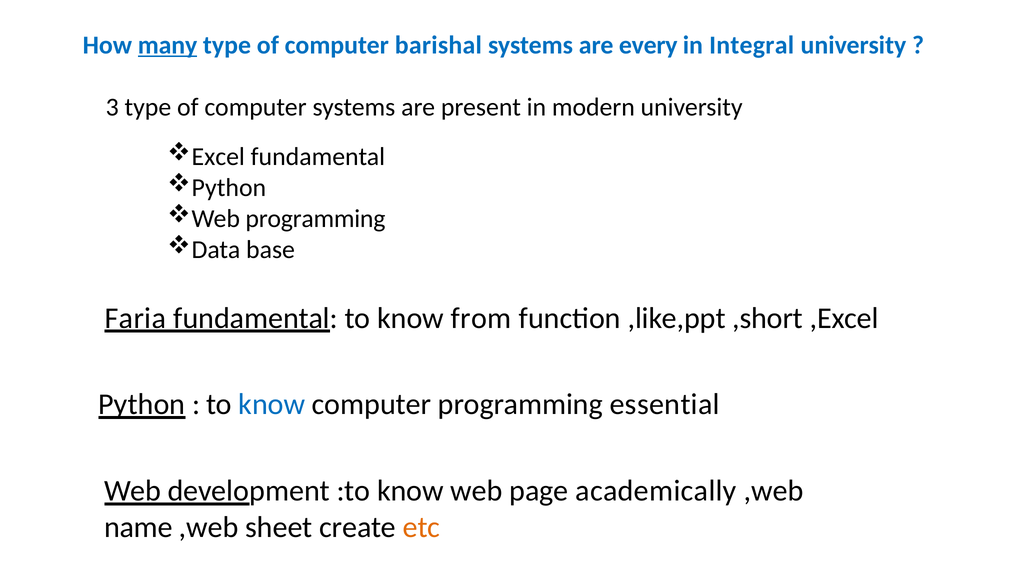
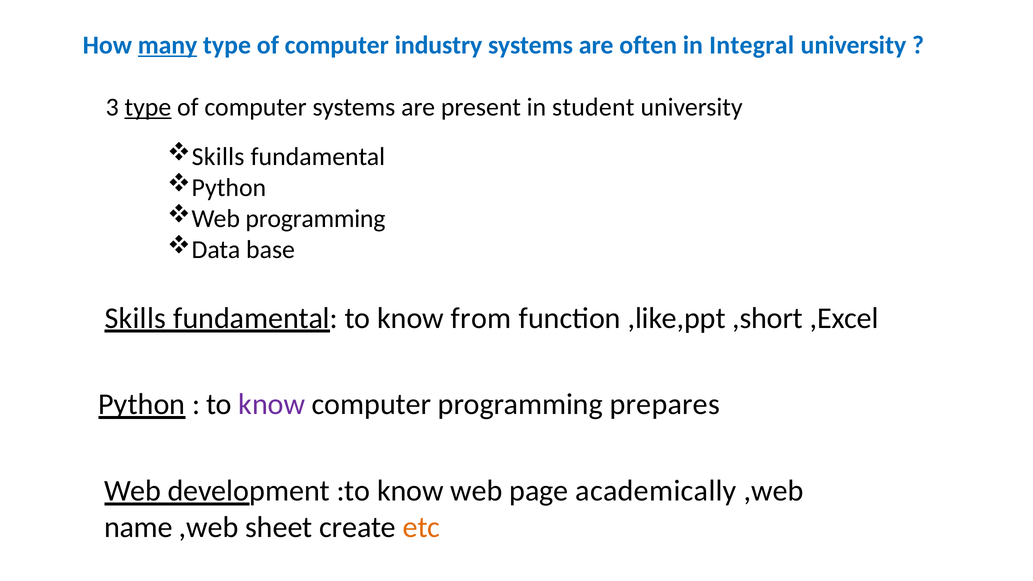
barishal: barishal -> industry (439, 45)
every: every -> often (648, 45)
type underline: none -> present (148, 107)
modern: modern -> student (593, 107)
Excel: Excel -> Skills (218, 157)
Faria: Faria -> Skills (135, 318)
know colour: blue -> purple (272, 405)
essential: essential -> prepares (665, 405)
